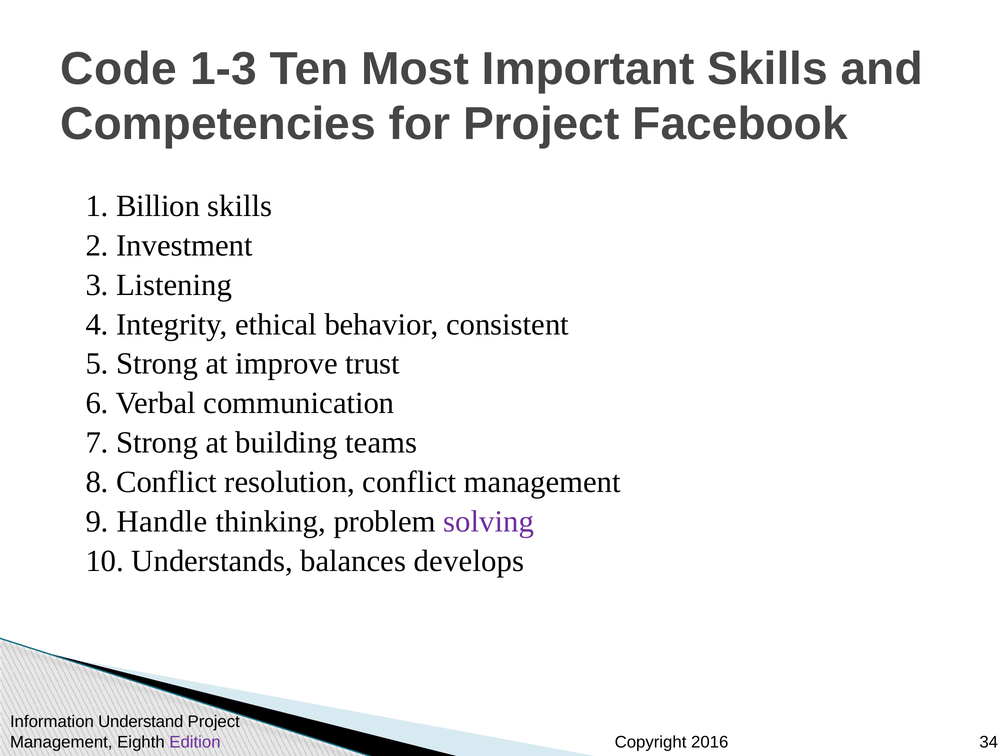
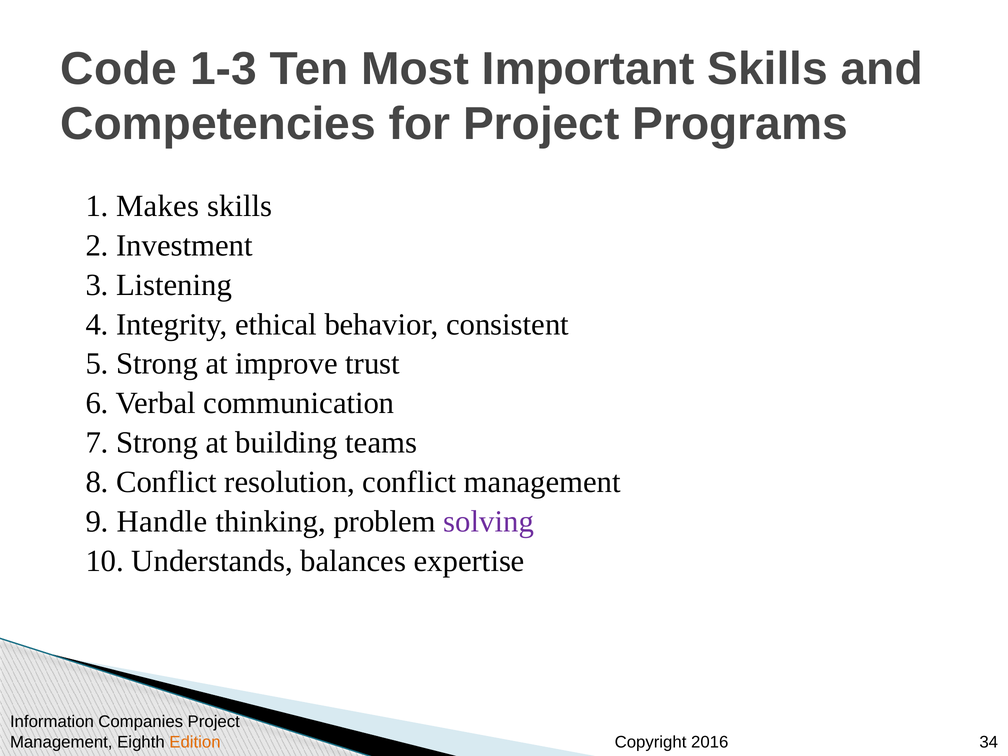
Facebook: Facebook -> Programs (740, 124)
Billion: Billion -> Makes (158, 206)
develops: develops -> expertise (469, 561)
Understand: Understand -> Companies (141, 722)
Edition colour: purple -> orange (195, 742)
